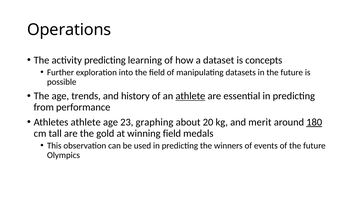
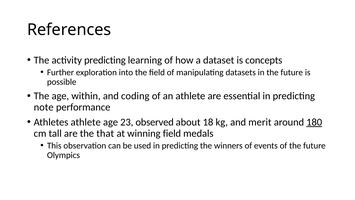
Operations: Operations -> References (69, 30)
trends: trends -> within (86, 96)
history: history -> coding (135, 96)
athlete underline: present -> none (190, 96)
from: from -> note (44, 107)
graphing: graphing -> observed (155, 122)
20: 20 -> 18 (208, 122)
gold: gold -> that (105, 133)
